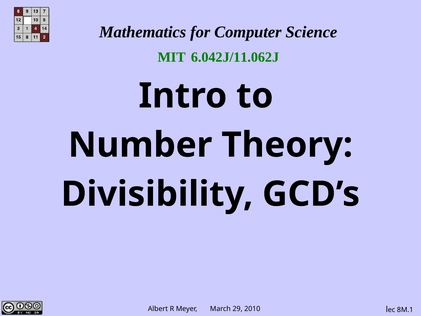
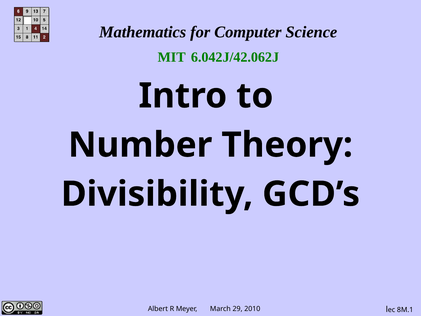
6.042J/11.062J: 6.042J/11.062J -> 6.042J/42.062J (235, 57)
